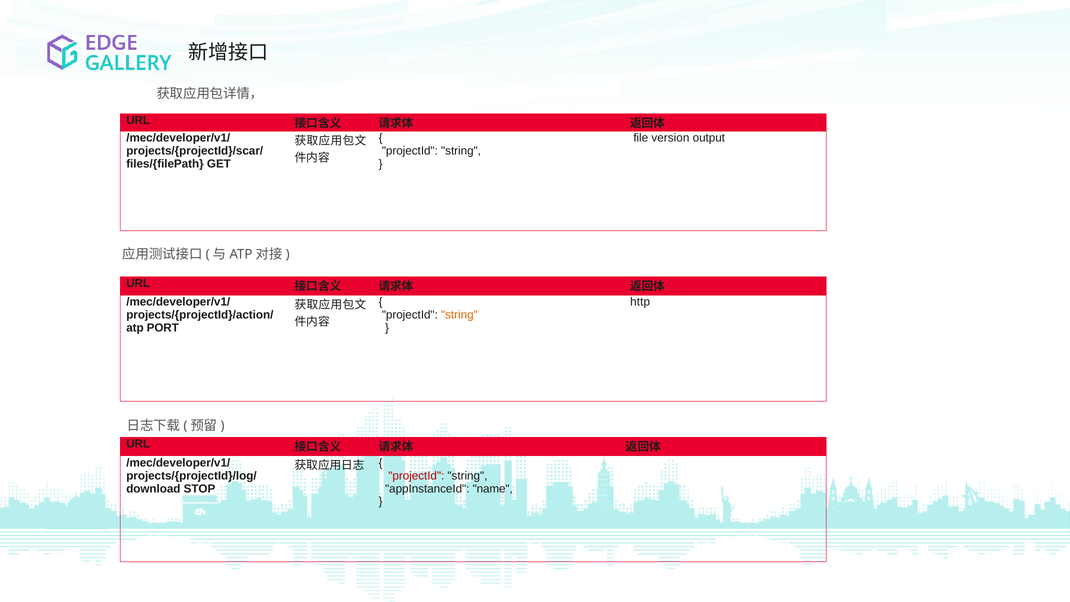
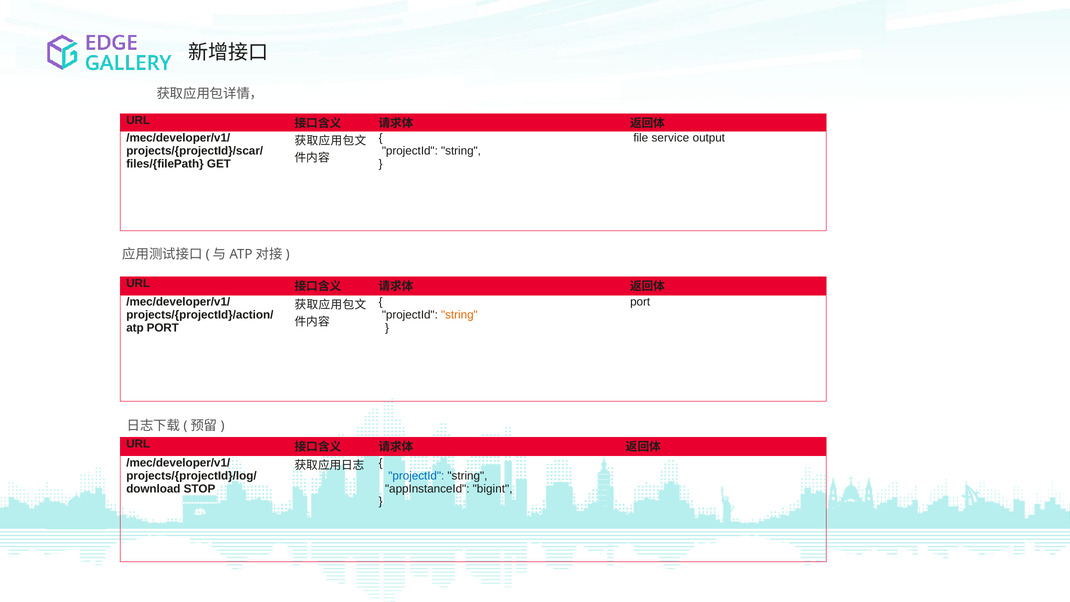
version: version -> service (670, 138)
http: http -> port (640, 302)
projectId colour: red -> blue (416, 475)
name: name -> bigint (493, 488)
